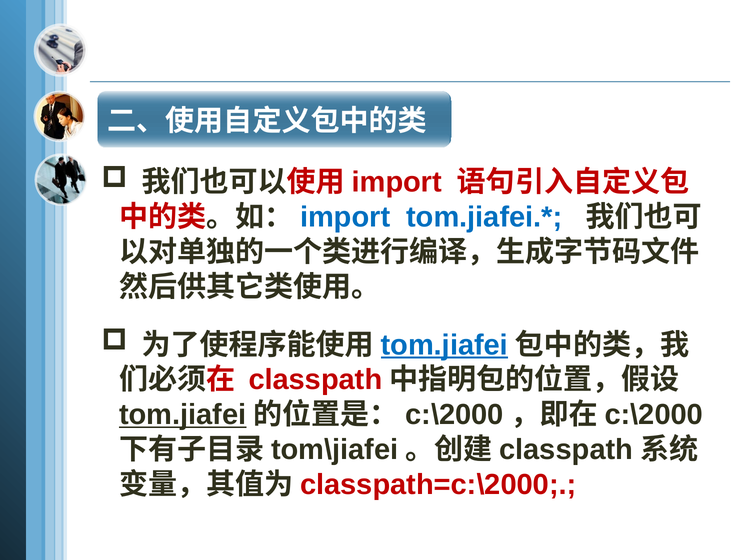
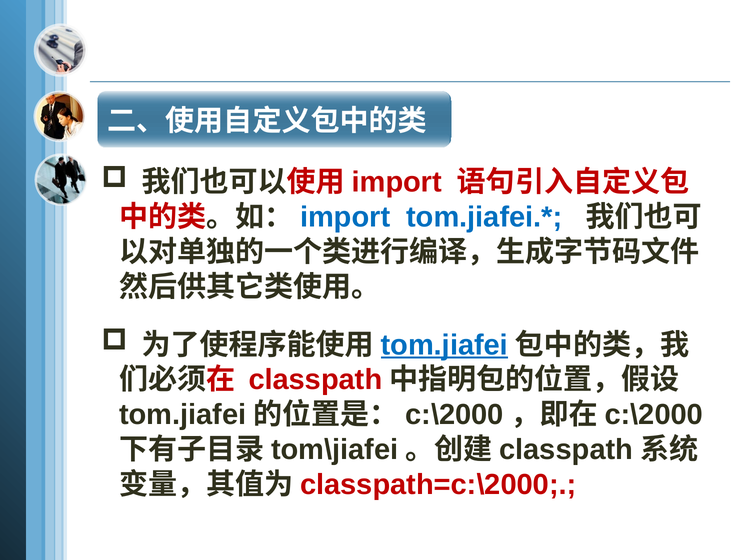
tom.jiafei underline: present -> none (183, 415)
